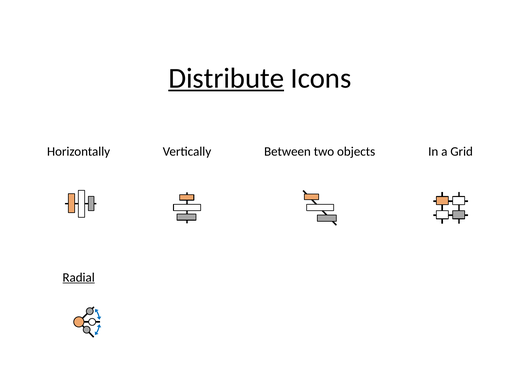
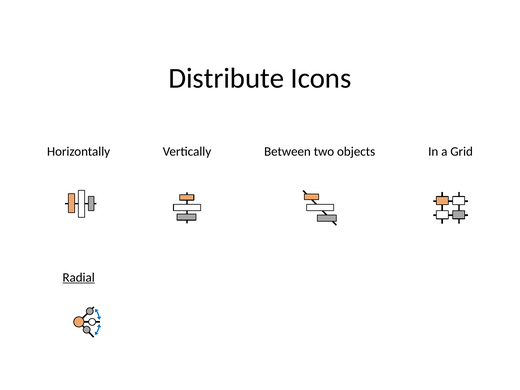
Distribute underline: present -> none (226, 78)
